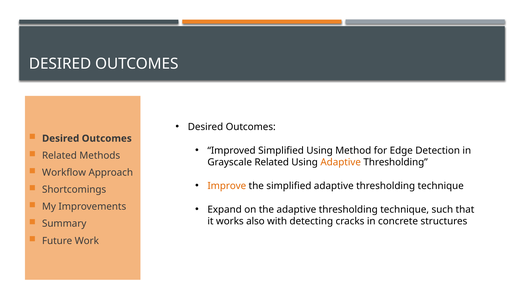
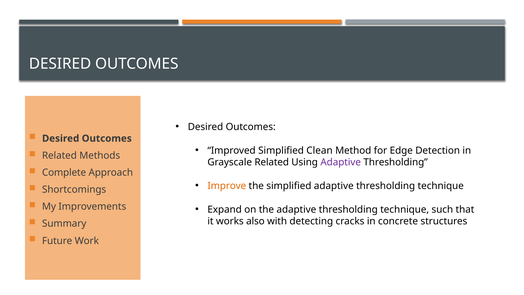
Simplified Using: Using -> Clean (319, 150)
Adaptive colour: orange -> purple (341, 162)
Workflow: Workflow -> Complete (64, 172)
